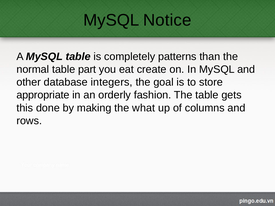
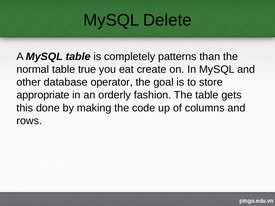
Notice: Notice -> Delete (167, 20)
part: part -> true (87, 70)
integers: integers -> operator (112, 82)
what: what -> code (144, 108)
